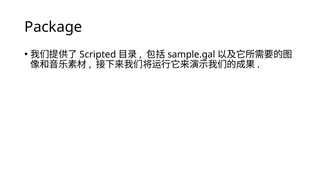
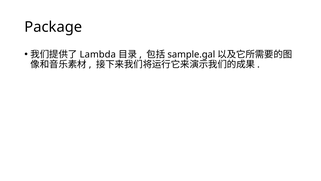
Scripted: Scripted -> Lambda (98, 54)
